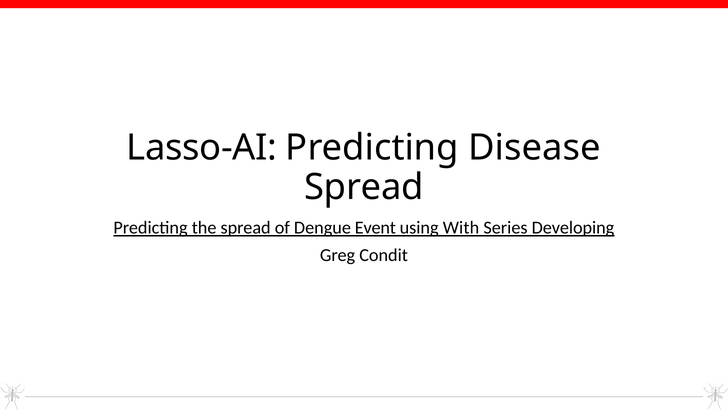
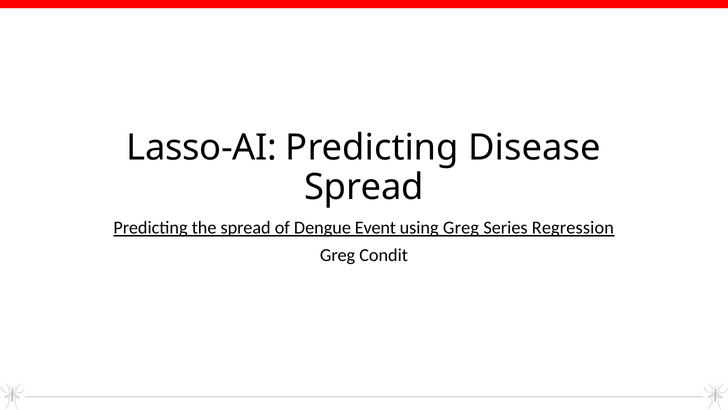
using With: With -> Greg (461, 228)
Developing: Developing -> Regression (573, 228)
